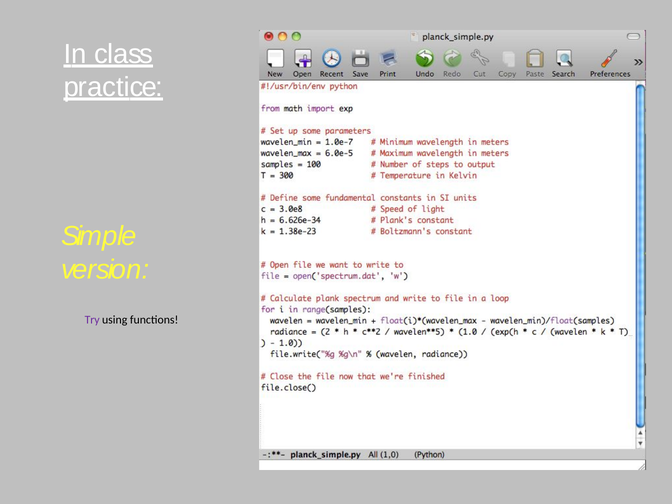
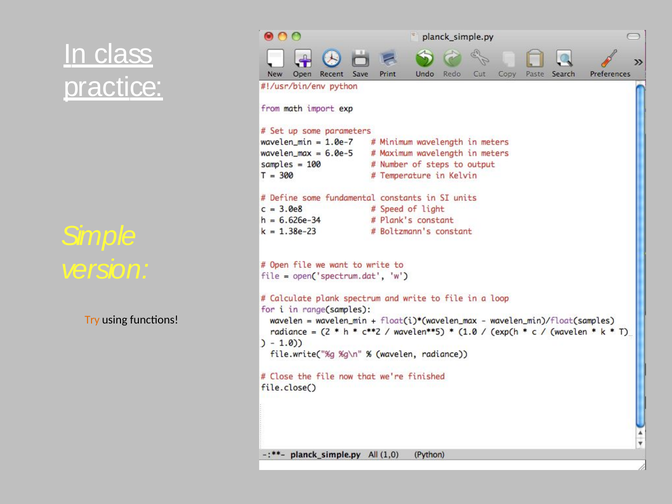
Try colour: purple -> orange (92, 320)
